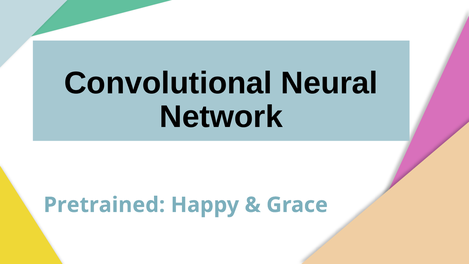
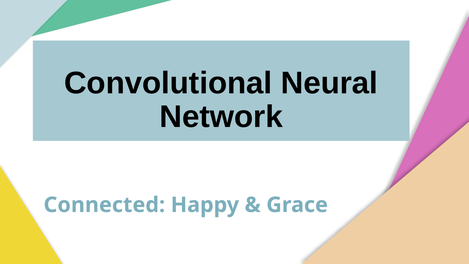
Pretrained: Pretrained -> Connected (104, 205)
